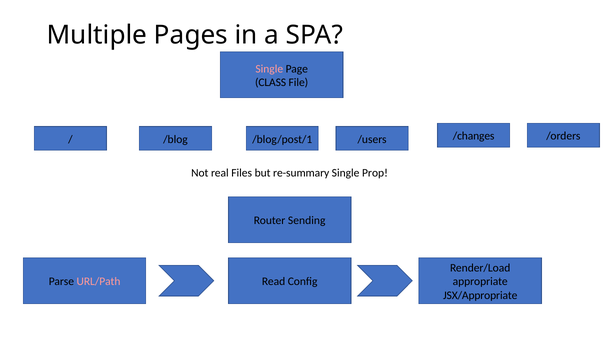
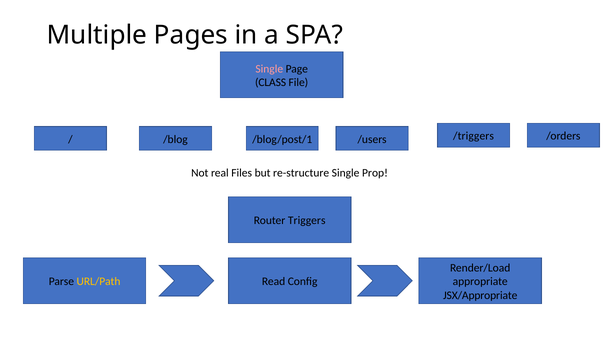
/changes: /changes -> /triggers (474, 136)
re-summary: re-summary -> re-structure (301, 173)
Sending: Sending -> Triggers (307, 220)
URL/Path colour: pink -> yellow (99, 281)
